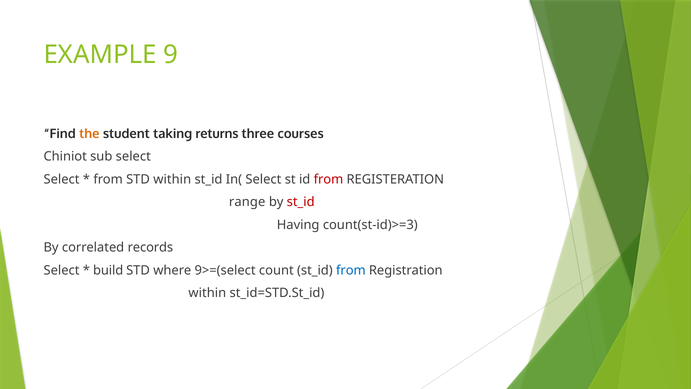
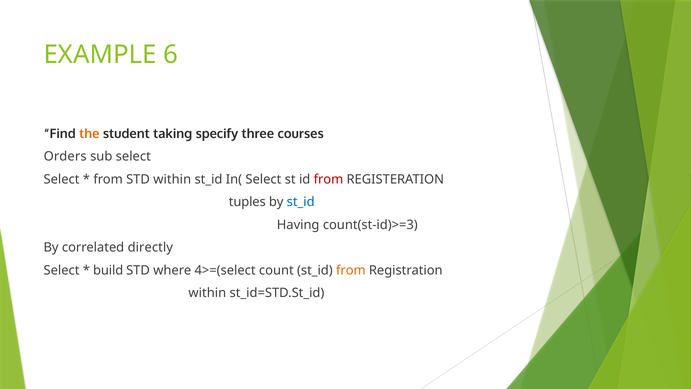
9: 9 -> 6 (171, 54)
returns: returns -> specify (217, 134)
Chiniot: Chiniot -> Orders (65, 156)
range: range -> tuples (247, 202)
st_id colour: red -> blue (301, 202)
records: records -> directly (150, 247)
9>=(select: 9>=(select -> 4>=(select (225, 270)
from colour: blue -> orange (351, 270)
